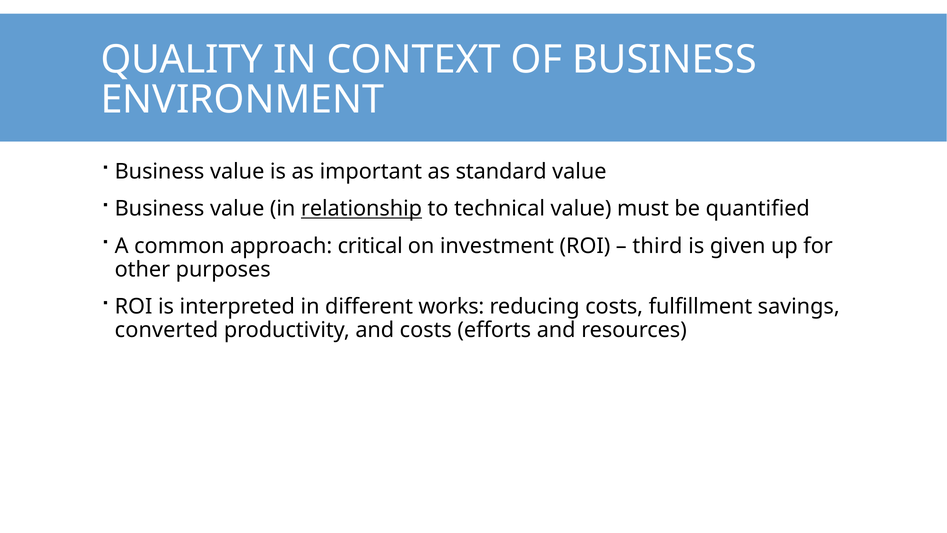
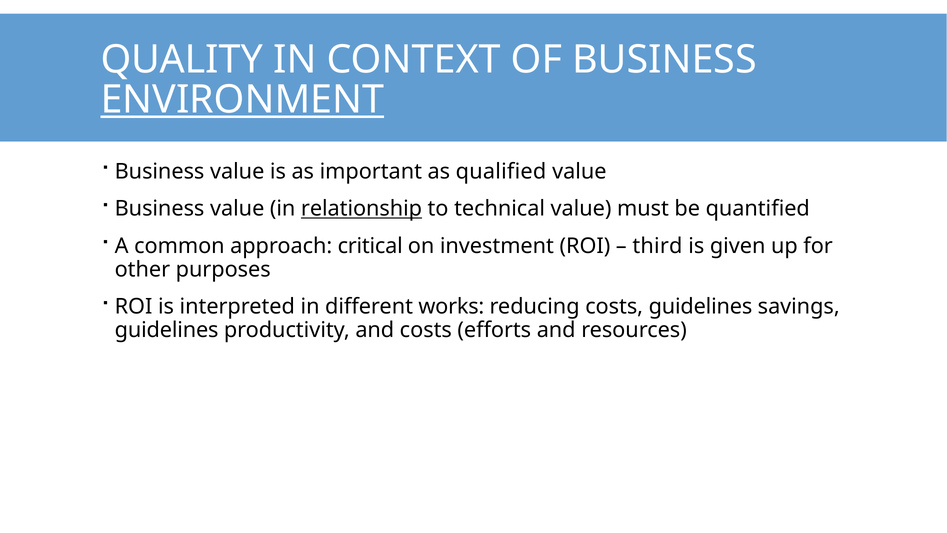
ENVIRONMENT underline: none -> present (242, 100)
standard: standard -> qualified (501, 171)
costs fulfillment: fulfillment -> guidelines (700, 306)
converted: converted -> guidelines (167, 330)
